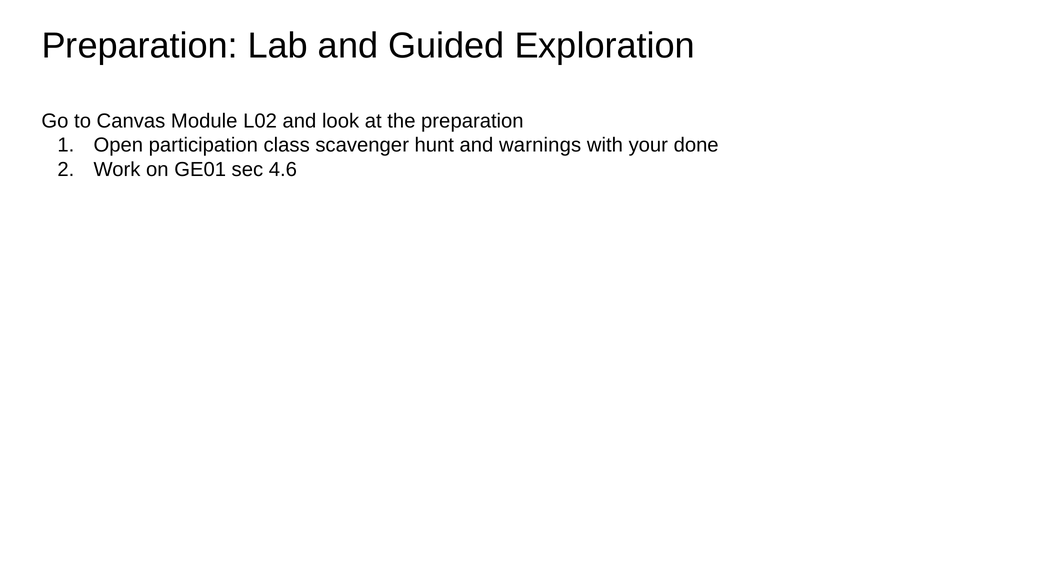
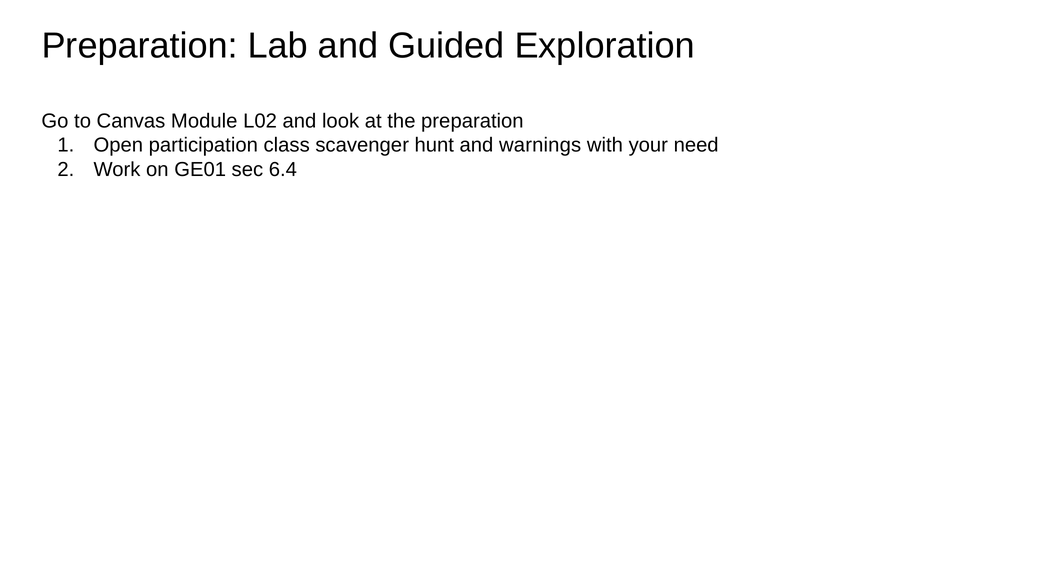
done: done -> need (696, 145)
4.6: 4.6 -> 6.4 (283, 170)
